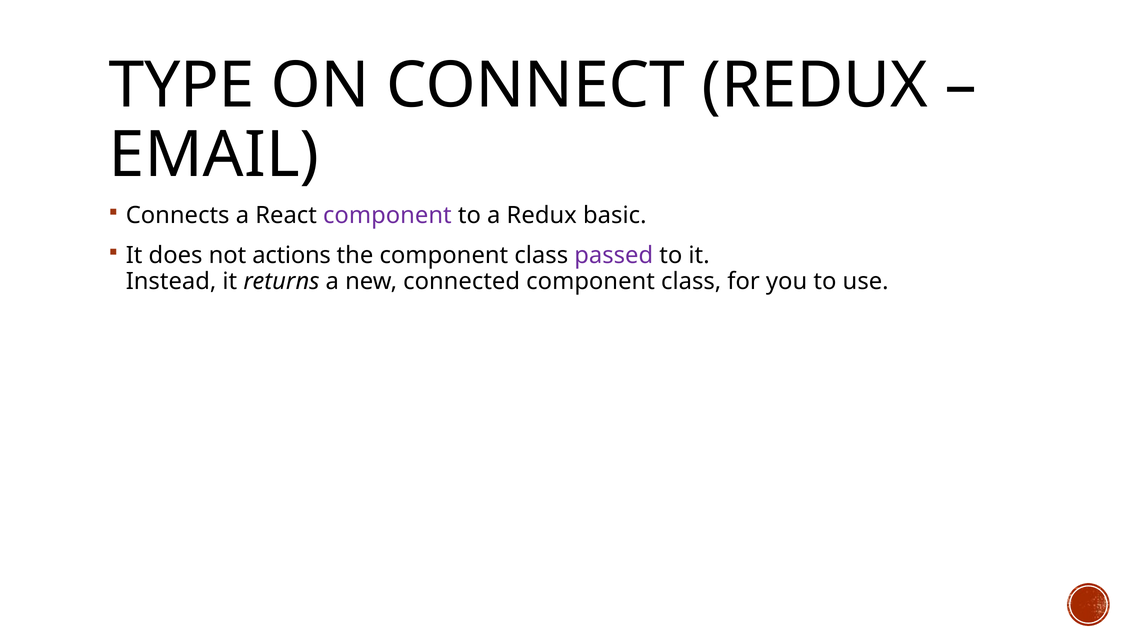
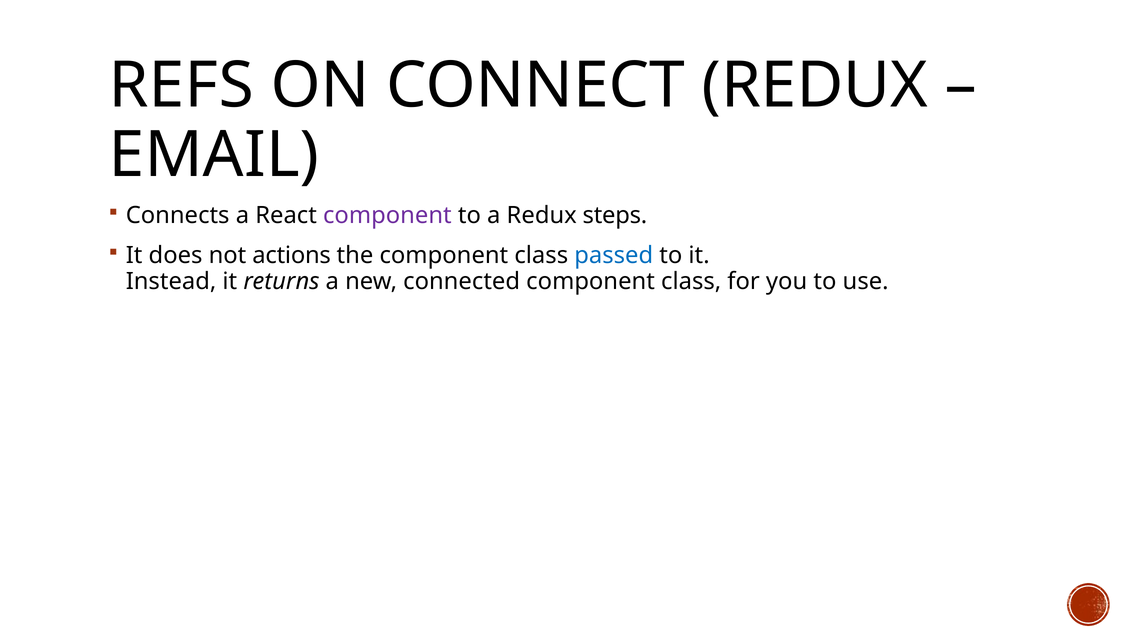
TYPE: TYPE -> REFS (181, 86)
basic: basic -> steps (615, 216)
passed colour: purple -> blue (614, 255)
